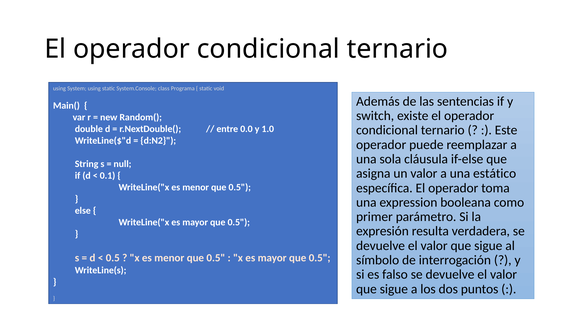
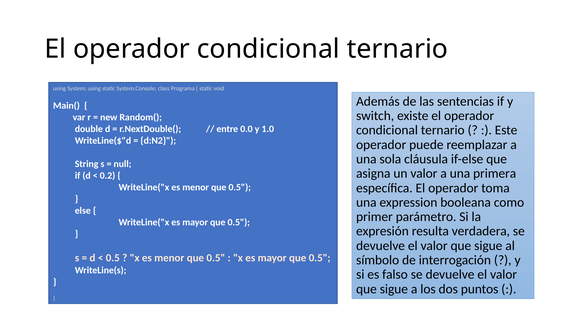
estático: estático -> primera (495, 173)
0.1: 0.1 -> 0.2 (108, 176)
